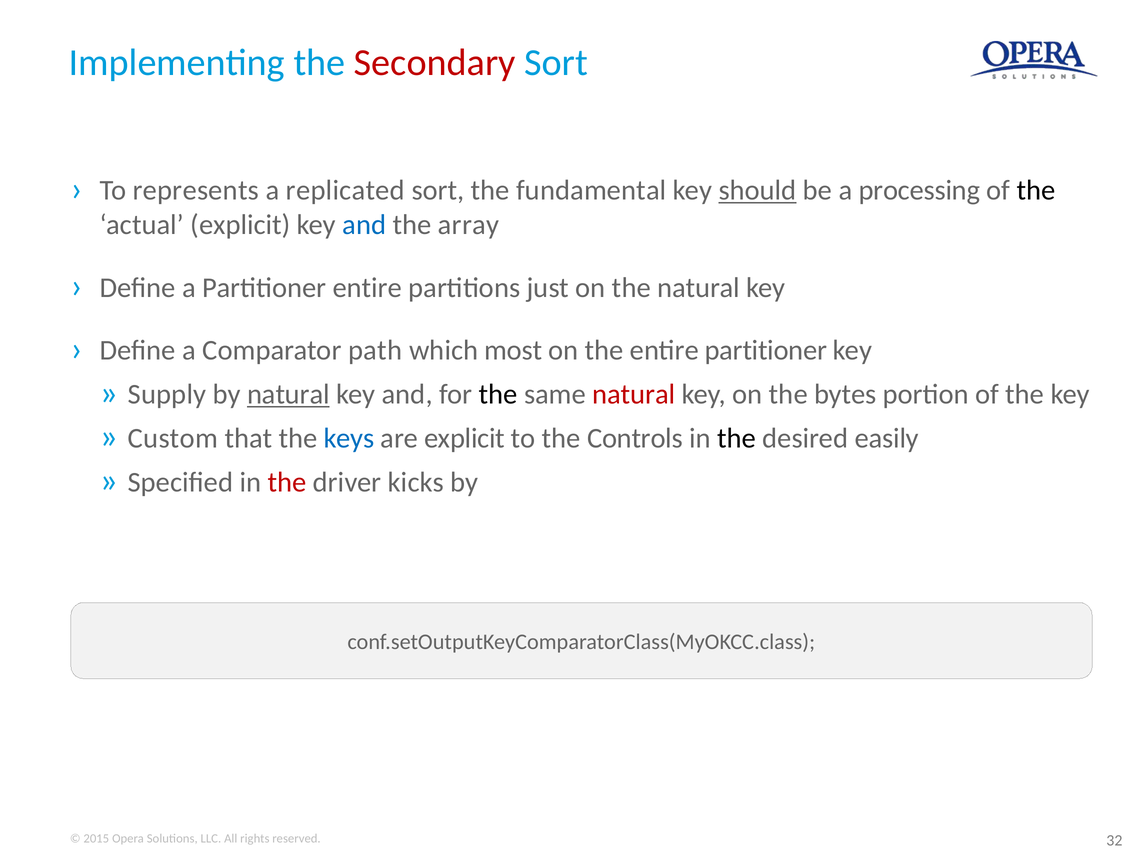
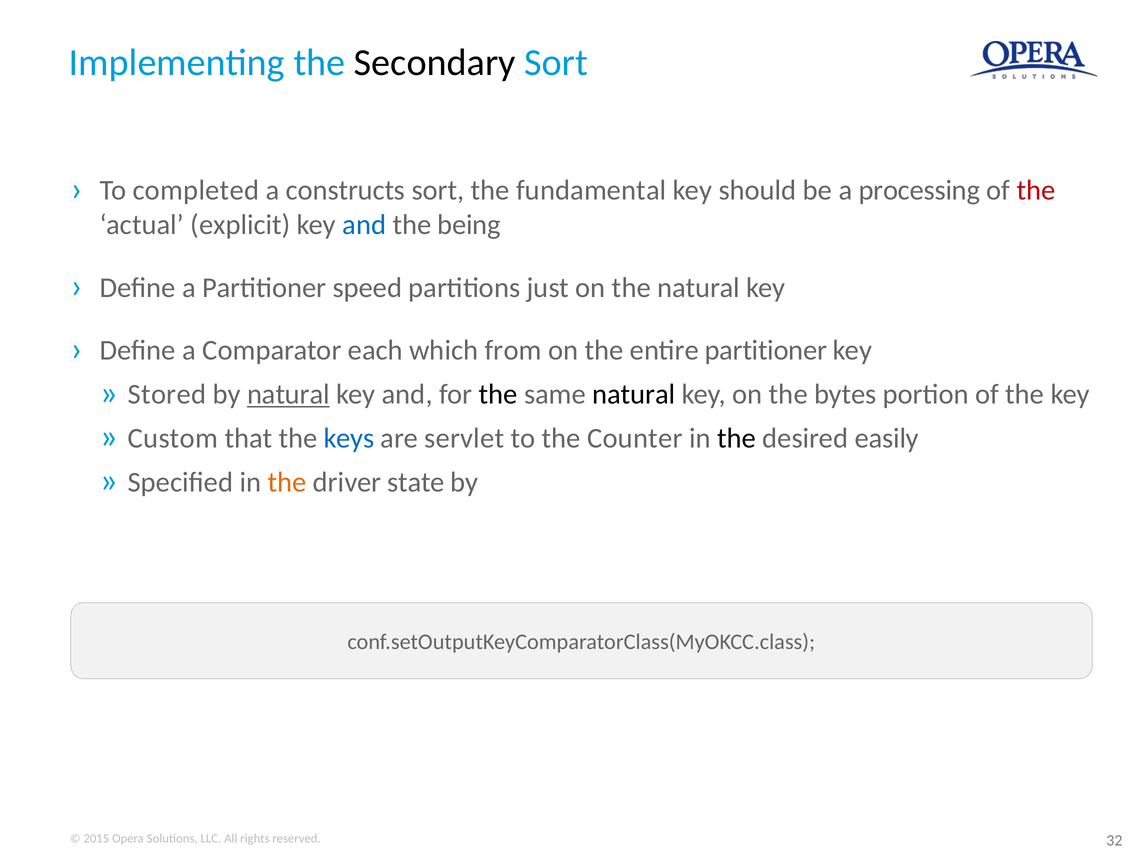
Secondary colour: red -> black (435, 63)
represents: represents -> completed (196, 191)
replicated: replicated -> constructs (346, 191)
should underline: present -> none (757, 191)
the colour: black -> red (1036, 191)
array: array -> being (469, 225)
Partitioner entire: entire -> speed (367, 288)
path: path -> each (375, 351)
most: most -> from (513, 351)
Supply: Supply -> Stored (167, 395)
natural colour: red -> black (634, 395)
are explicit: explicit -> servlet (464, 439)
Controls: Controls -> Counter (635, 439)
the colour: red -> orange (287, 483)
kicks: kicks -> state (416, 483)
